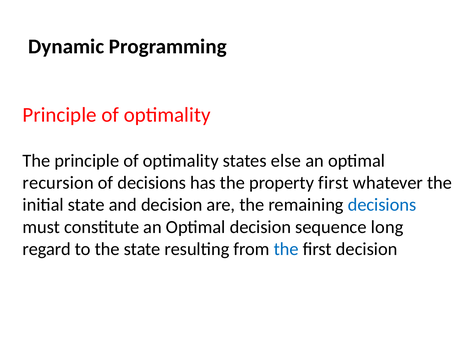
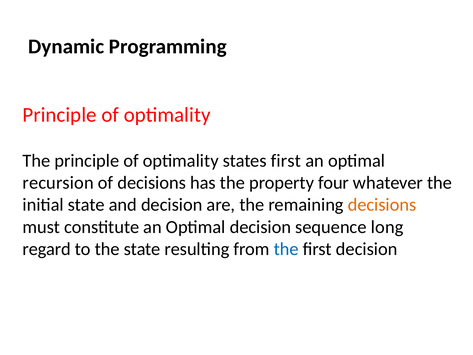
states else: else -> first (286, 161)
property first: first -> four (334, 183)
decisions colour: blue -> orange (382, 205)
